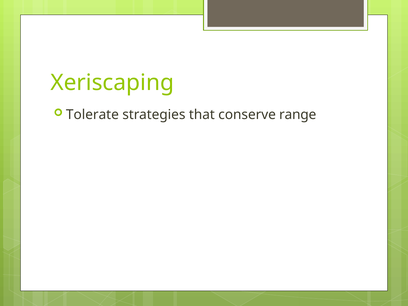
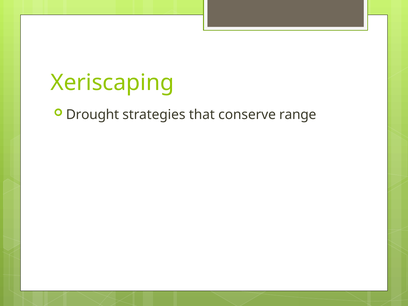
Tolerate: Tolerate -> Drought (92, 115)
